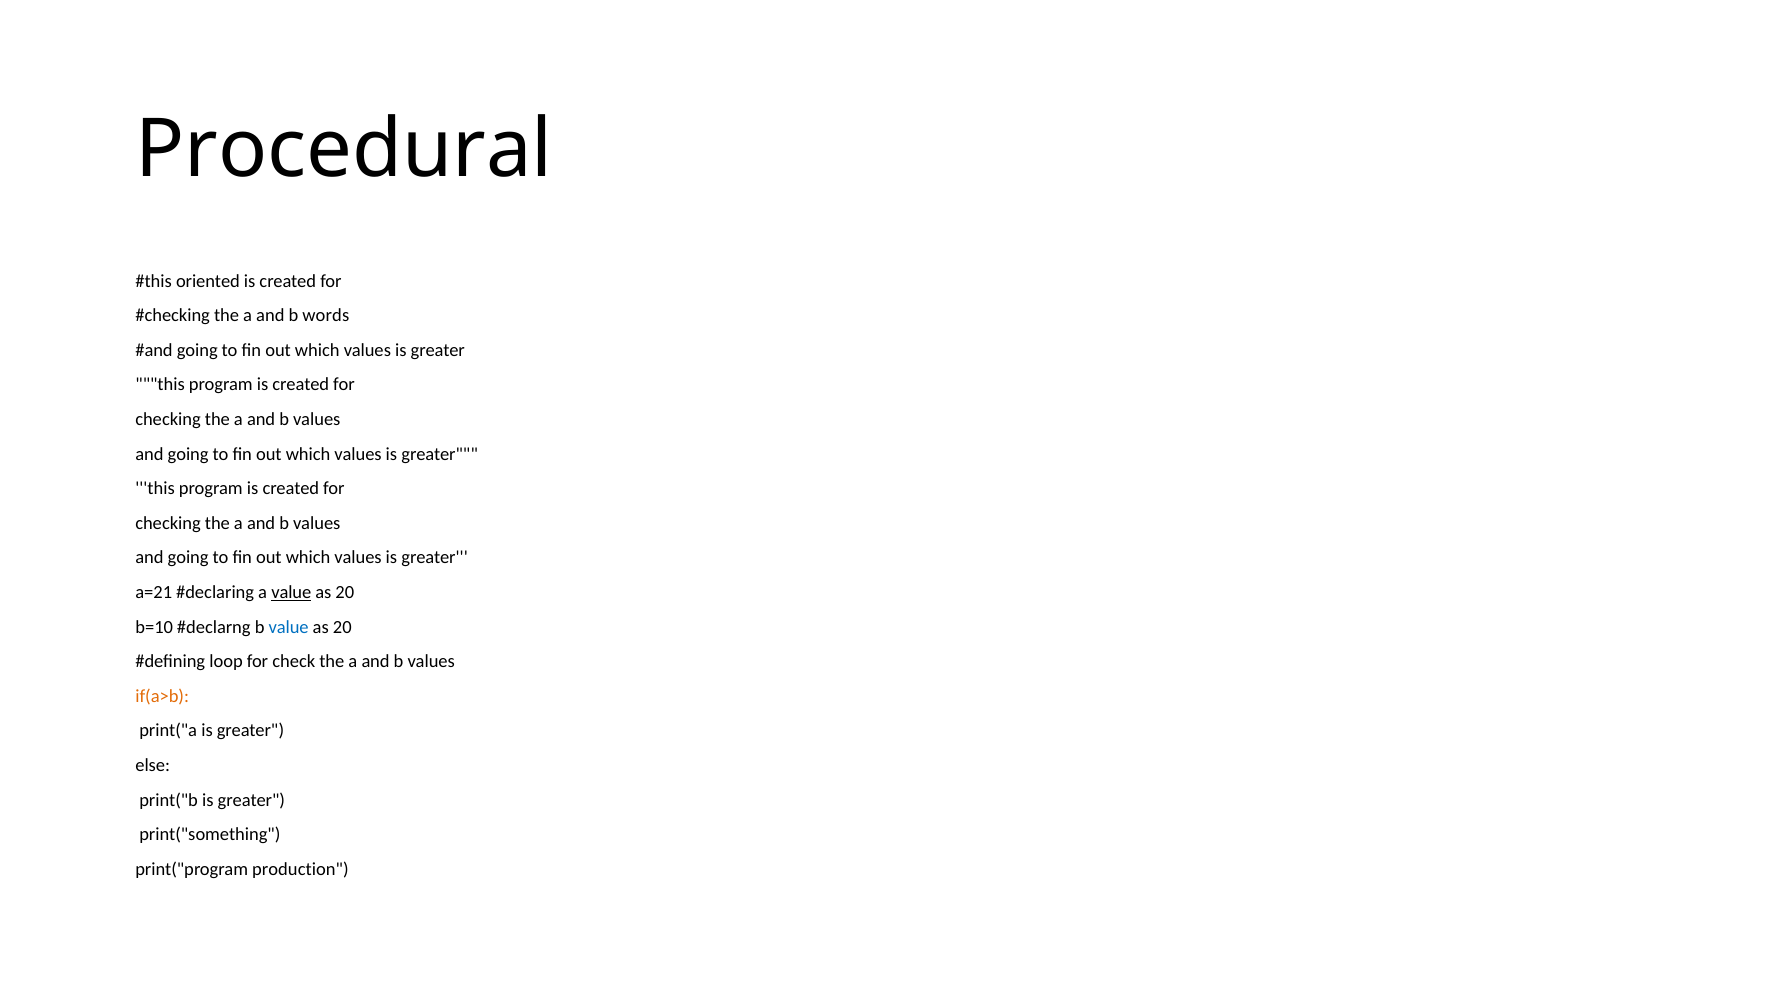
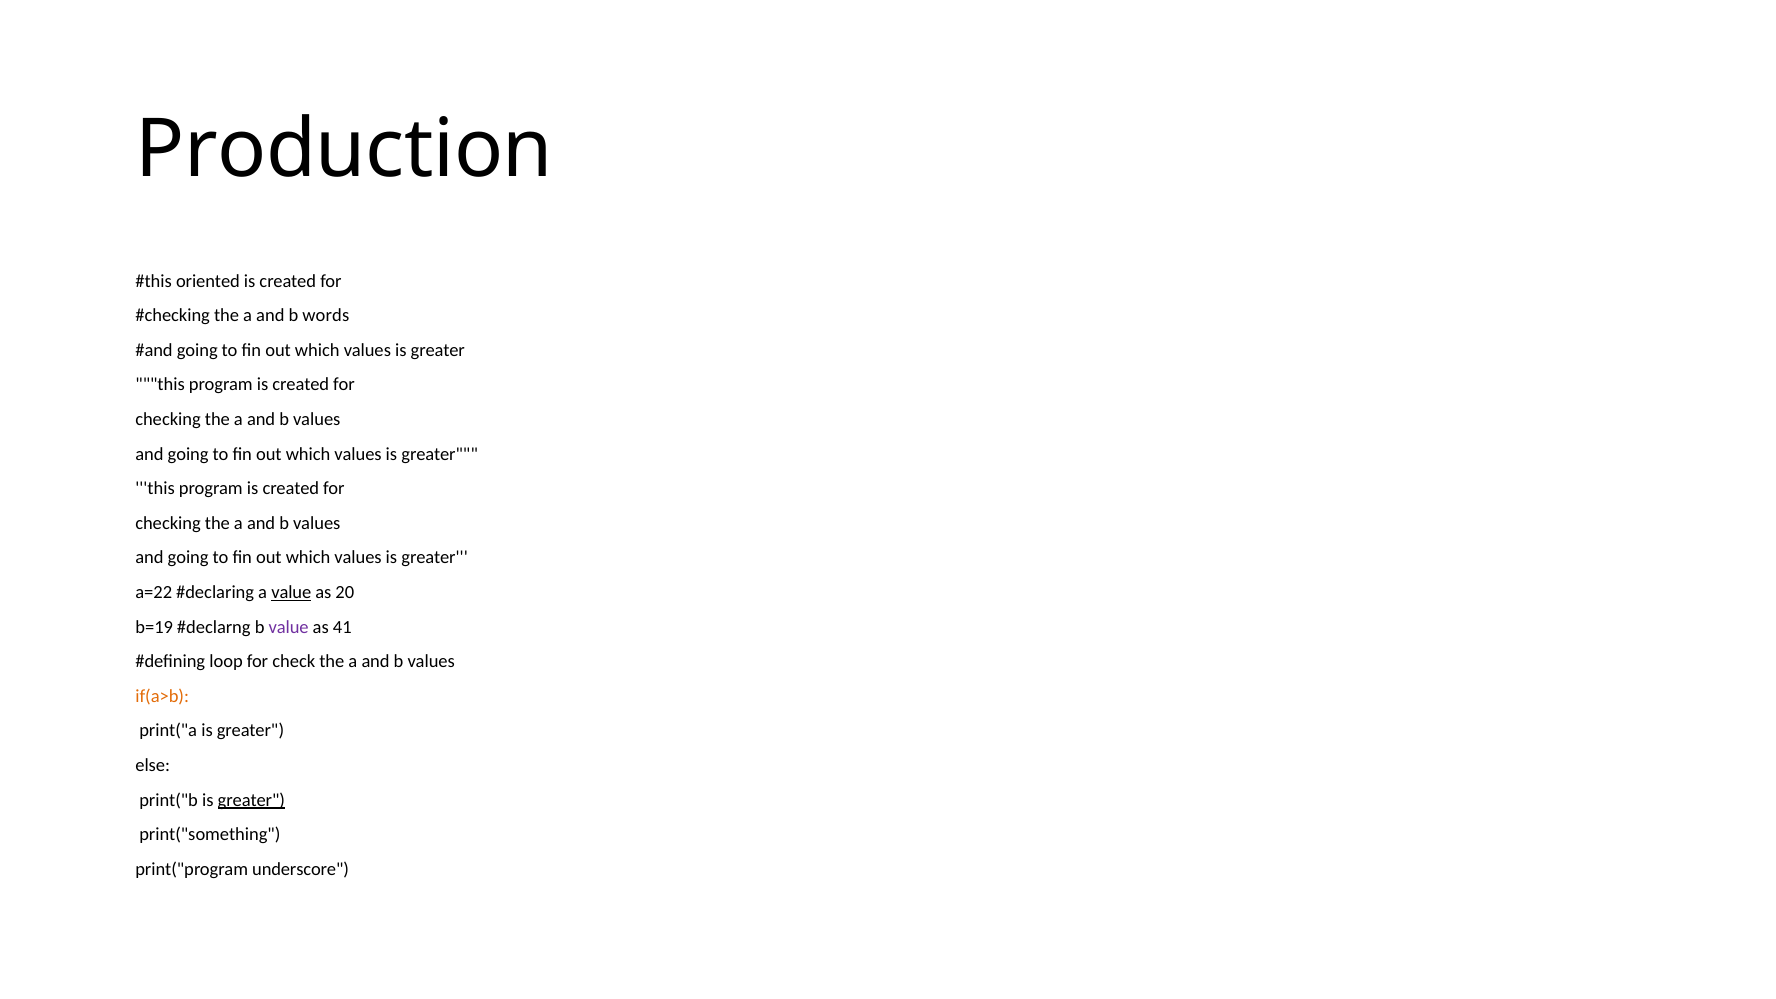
Procedural: Procedural -> Production (344, 149)
a=21: a=21 -> a=22 (154, 592)
b=10: b=10 -> b=19 (154, 627)
value colour: blue -> purple (289, 627)
20: 20 -> 41 (342, 627)
greater underline: none -> present (251, 800)
production: production -> underscore (301, 869)
